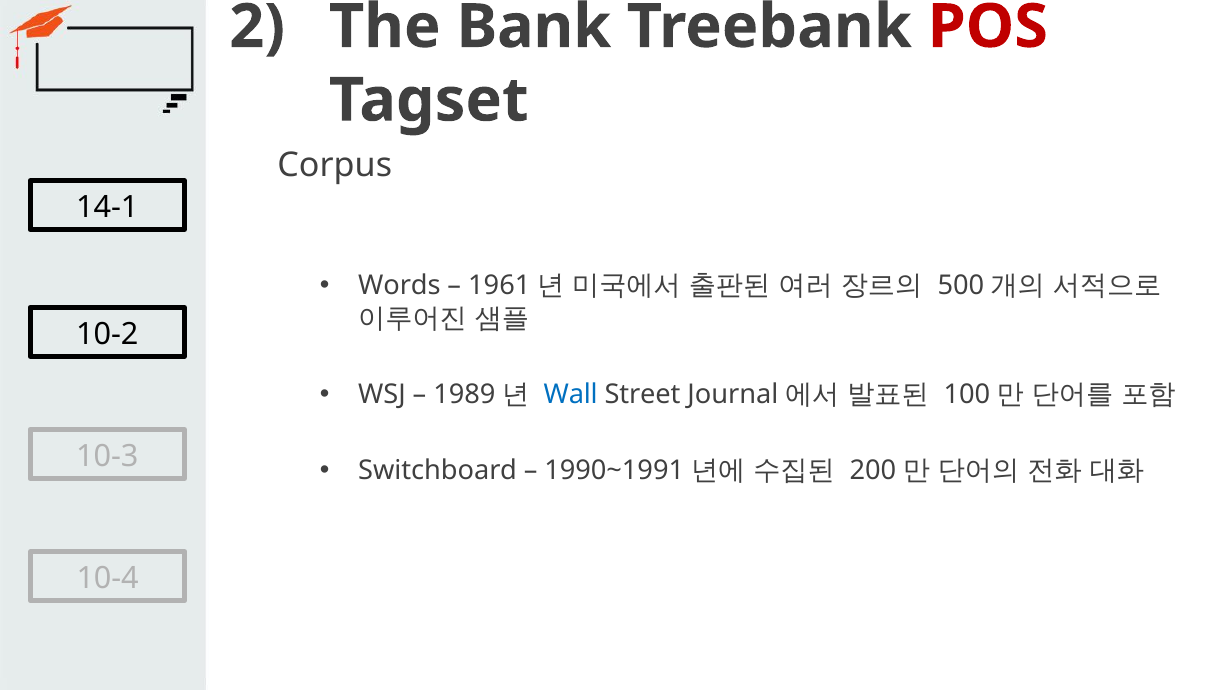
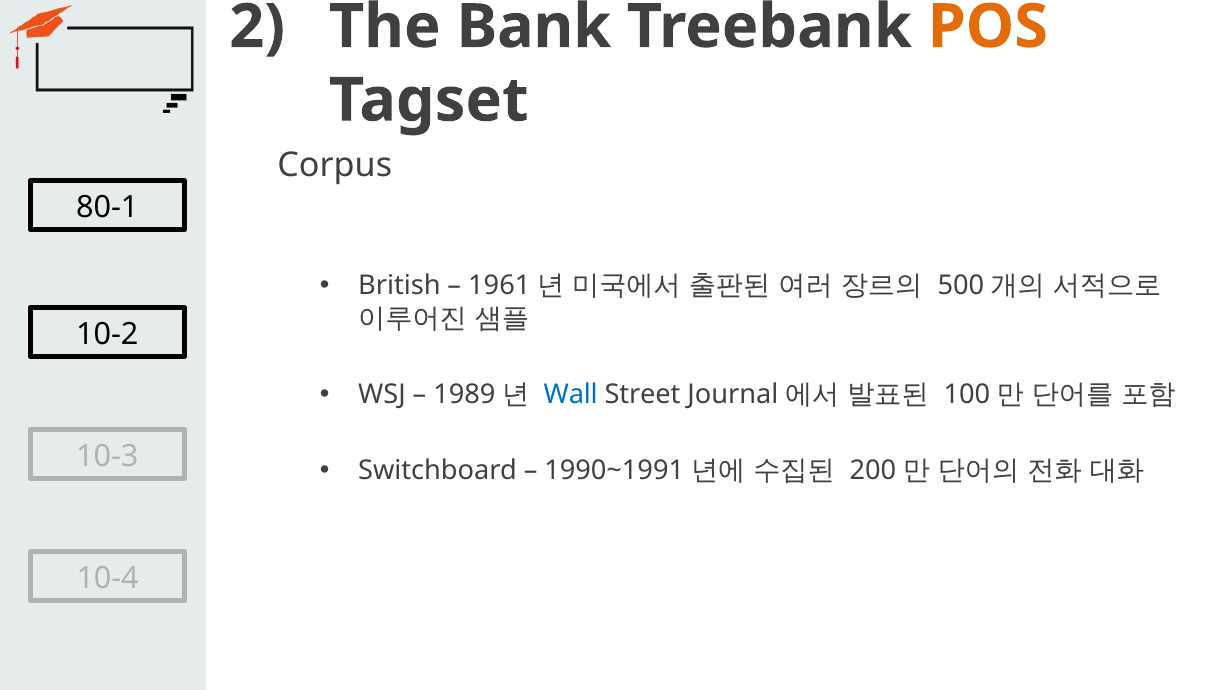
POS colour: red -> orange (988, 27)
14-1: 14-1 -> 80-1 (107, 207)
Words: Words -> British (399, 286)
